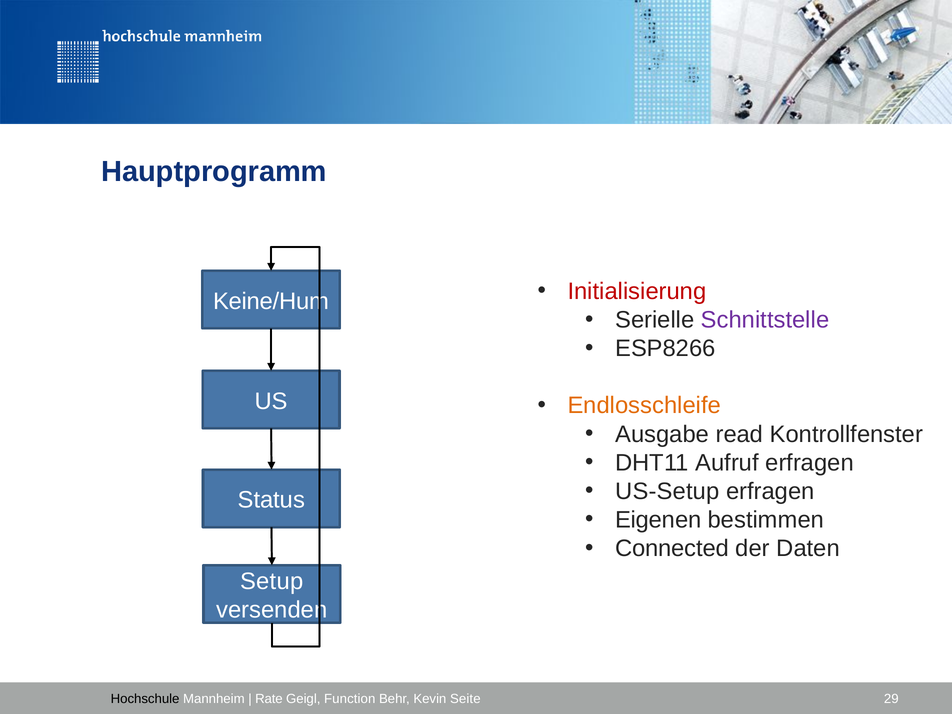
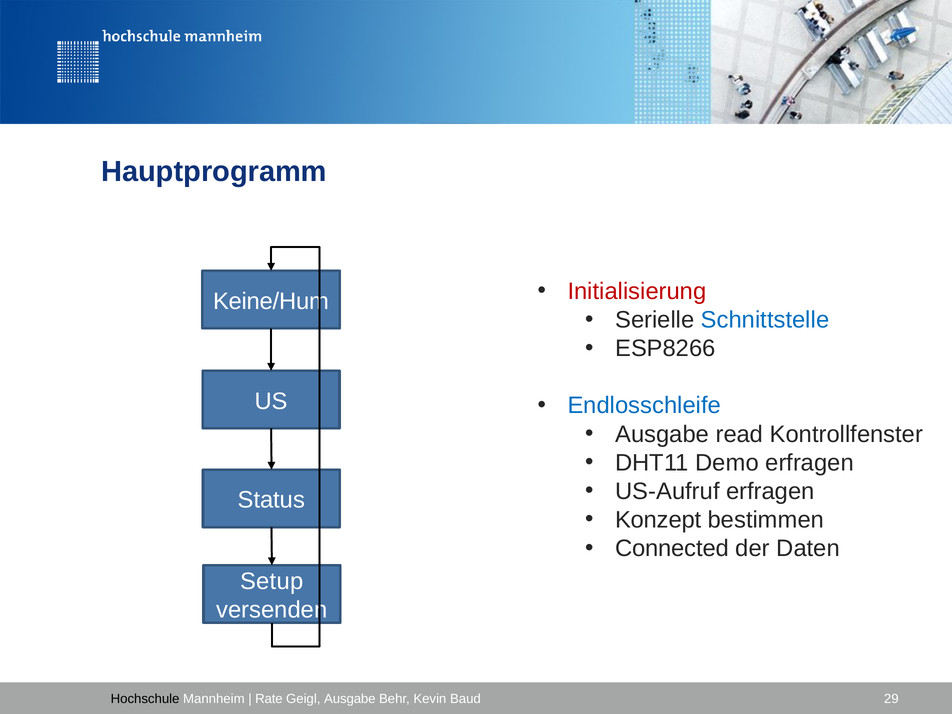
Schnittstelle colour: purple -> blue (765, 320)
Endlosschleife colour: orange -> blue (644, 406)
Aufruf: Aufruf -> Demo (727, 463)
US-Setup: US-Setup -> US-Aufruf (667, 491)
Eigenen: Eigenen -> Konzept (658, 520)
Geigl Function: Function -> Ausgabe (350, 699)
Seite: Seite -> Baud (465, 699)
